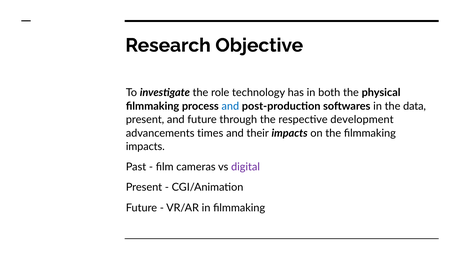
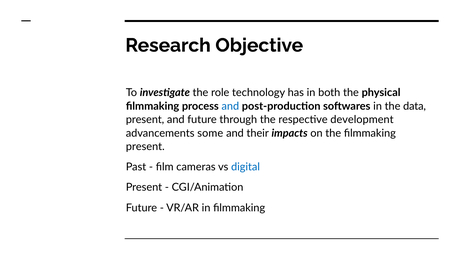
times: times -> some (210, 133)
impacts: impacts -> present (145, 146)
digital colour: purple -> blue (246, 167)
